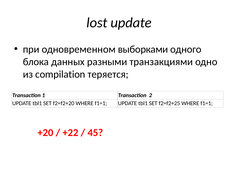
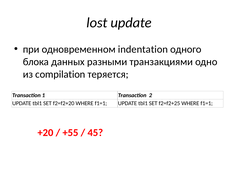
выборками: выборками -> indentation (143, 49)
+22: +22 -> +55 (70, 133)
